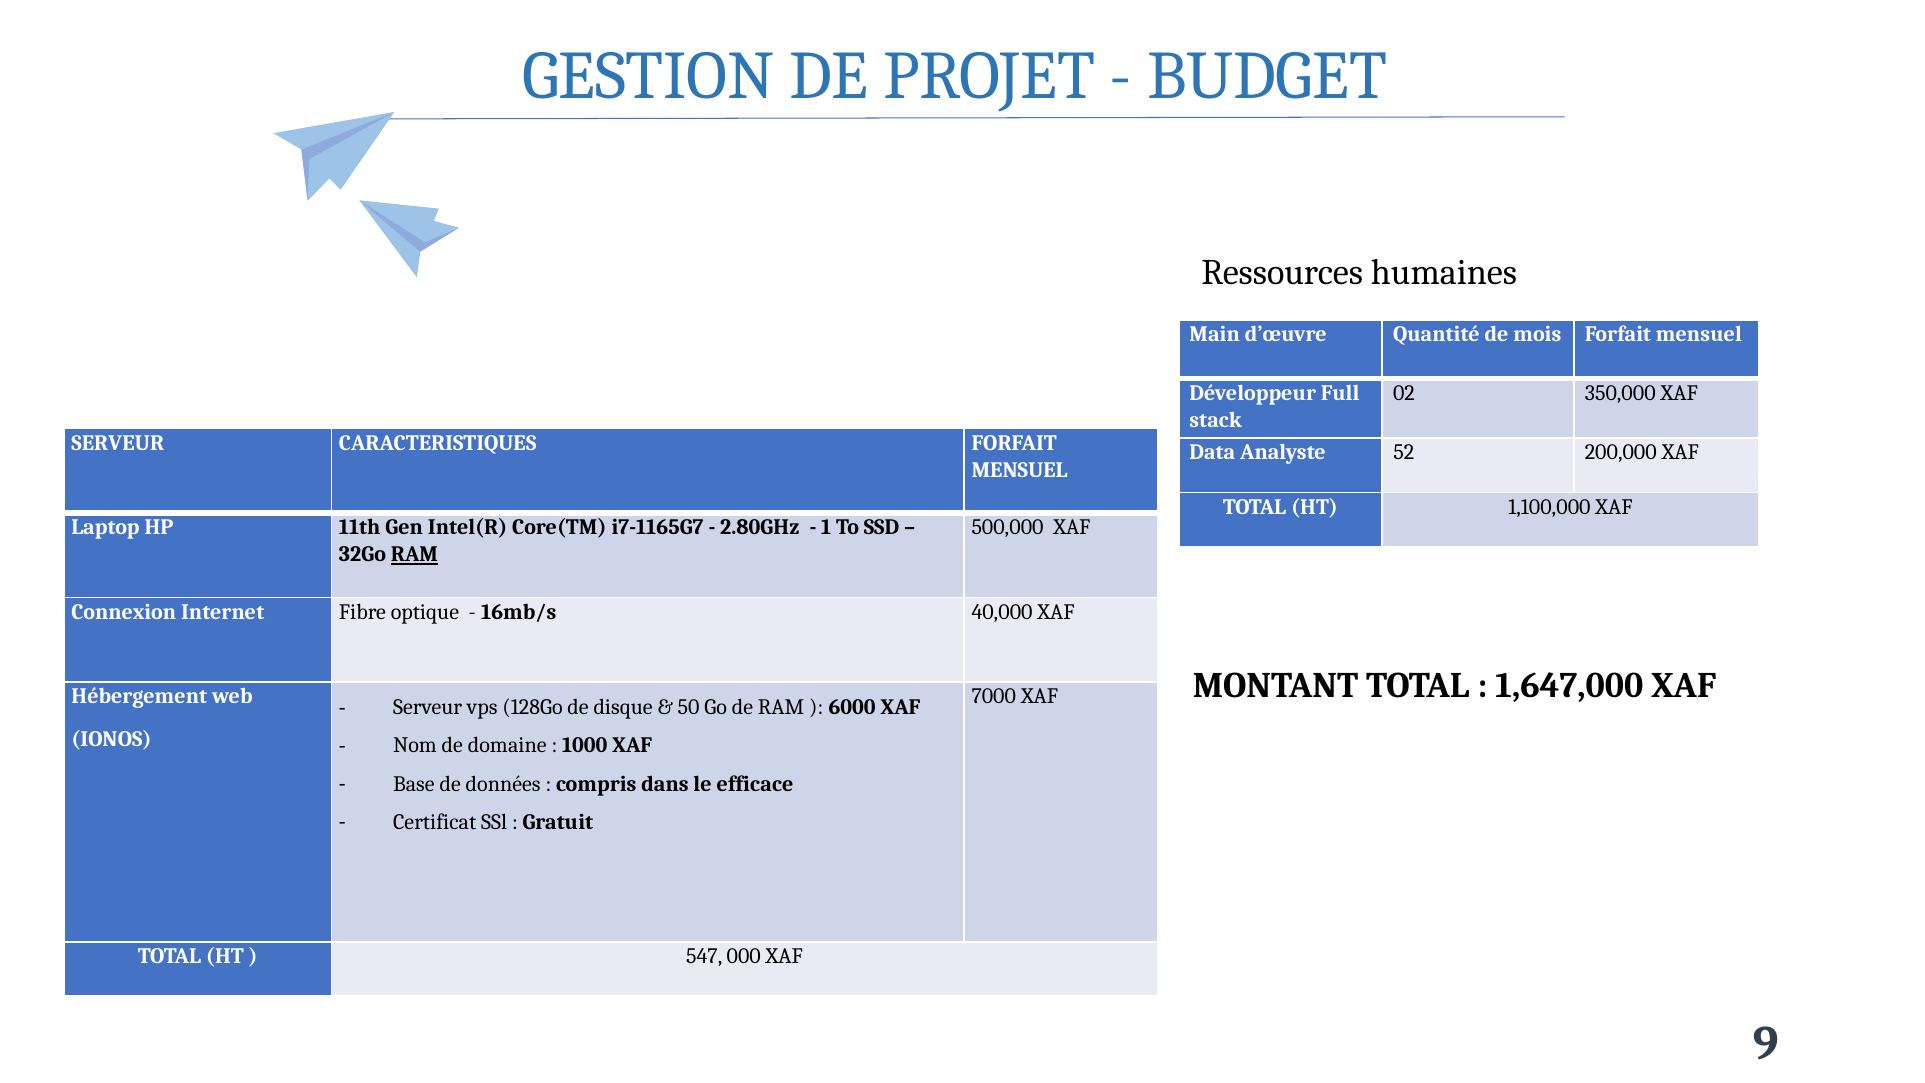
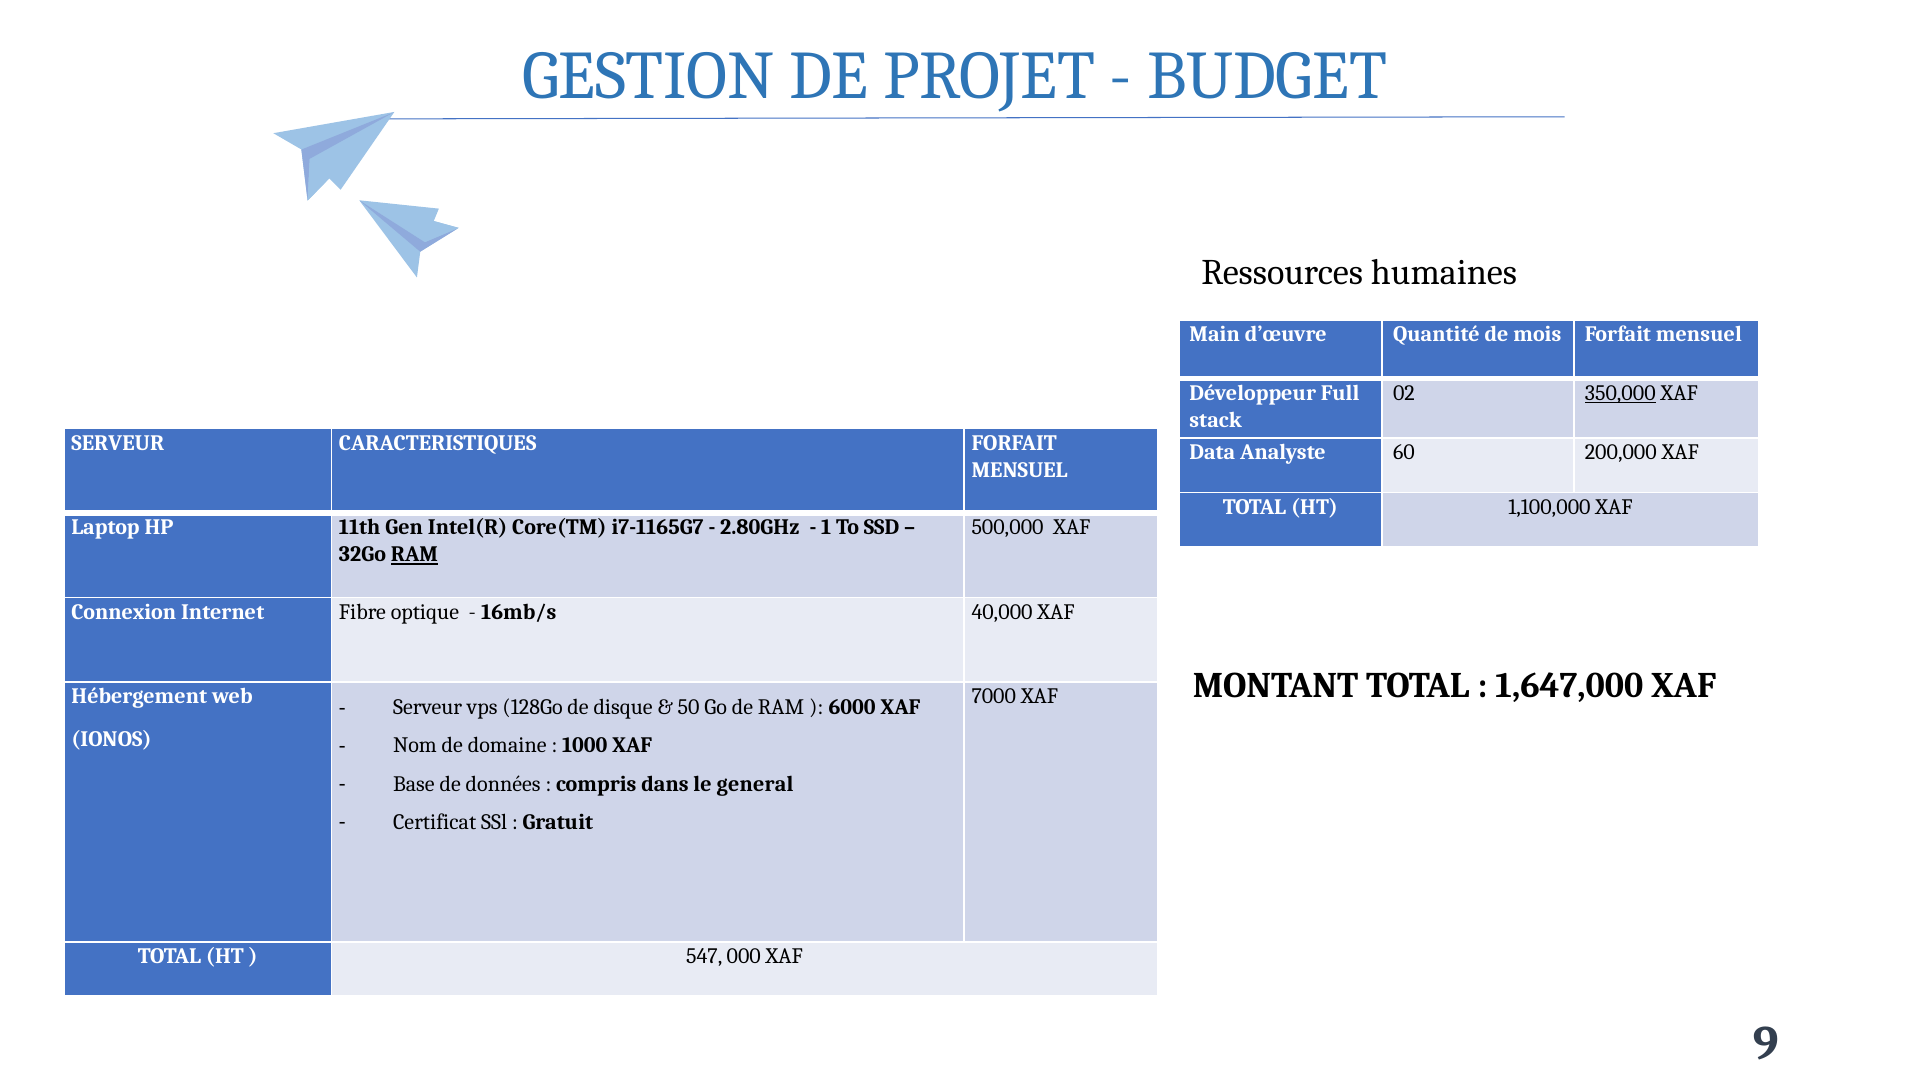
350,000 underline: none -> present (1620, 393)
52: 52 -> 60 (1404, 452)
efficace: efficace -> general (755, 784)
